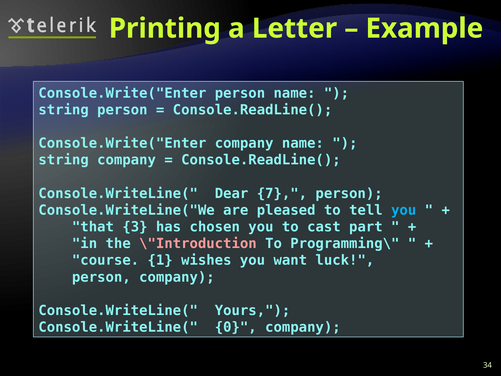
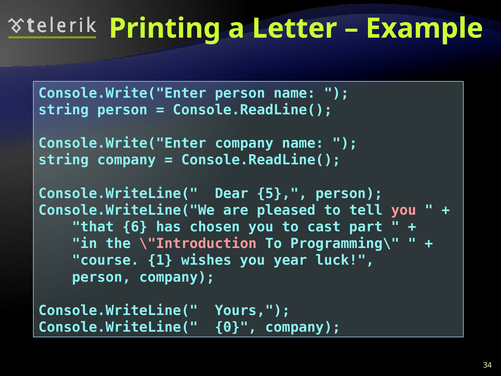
7: 7 -> 5 (282, 193)
you colour: light blue -> pink (404, 210)
3: 3 -> 6 (135, 227)
want: want -> year (290, 260)
